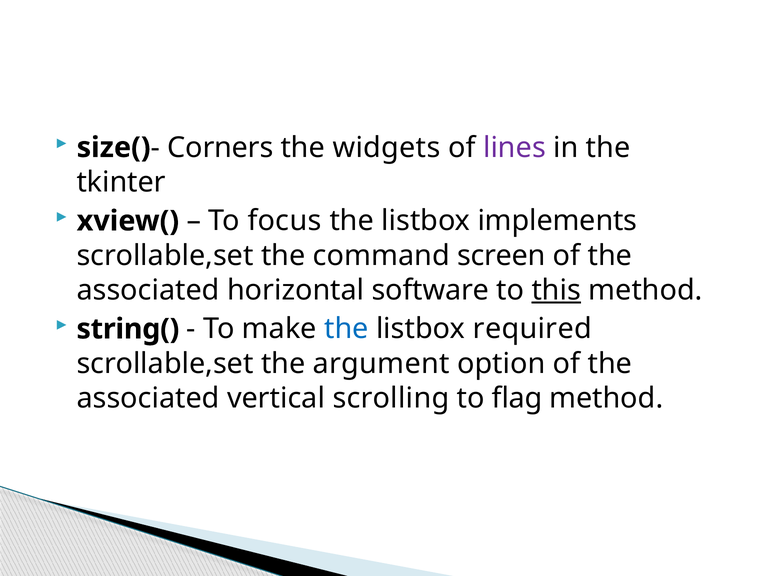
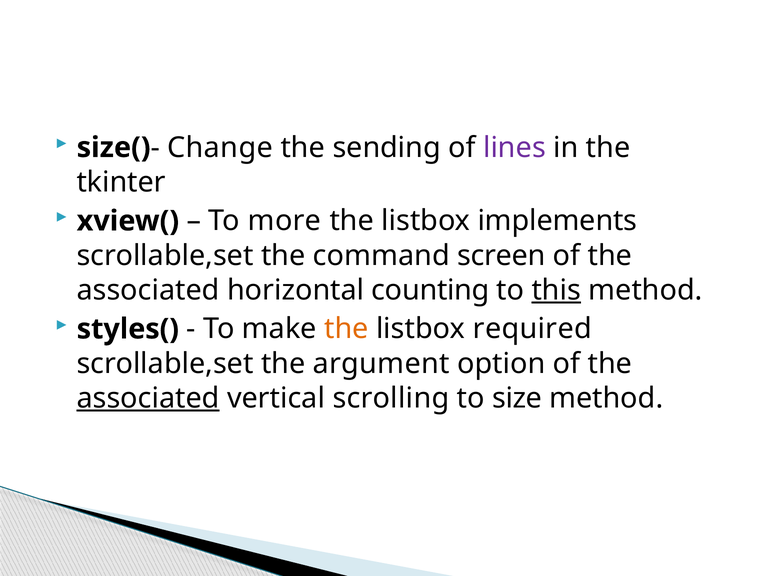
Corners: Corners -> Change (220, 148)
widgets: widgets -> sending (387, 148)
focus: focus -> more (285, 221)
software: software -> counting (430, 290)
string(: string( -> styles( (128, 329)
the colour: blue -> orange (346, 329)
associated underline: none -> present (148, 398)
flag: flag -> size (517, 398)
